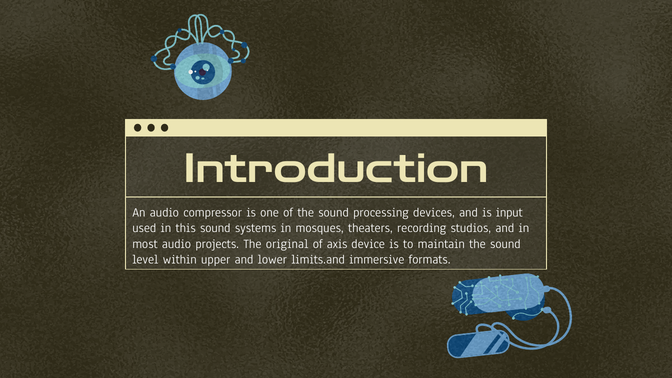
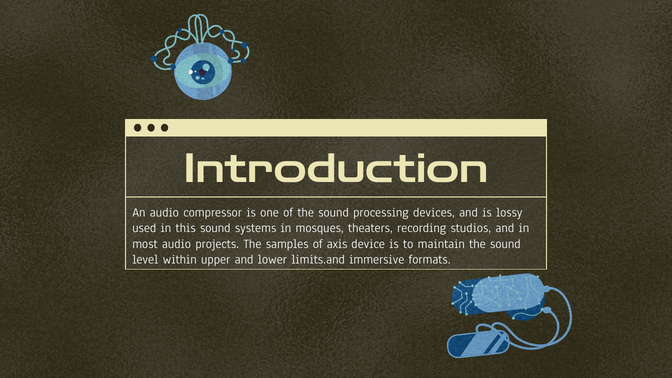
input: input -> lossy (509, 212)
original: original -> samples (287, 244)
